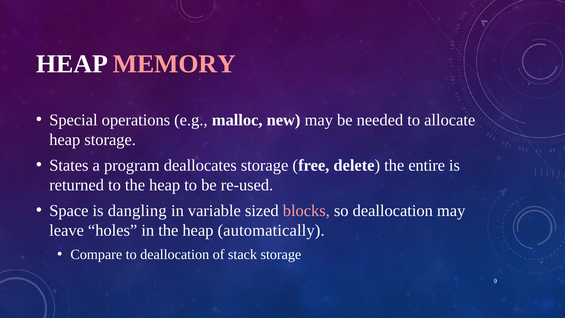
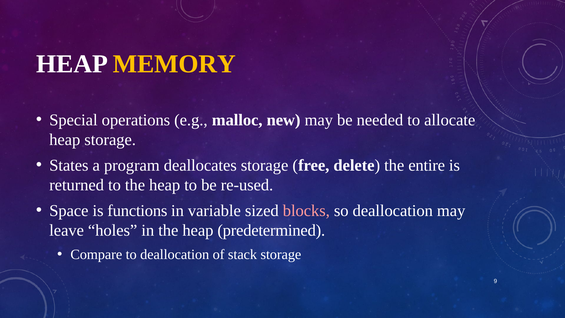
MEMORY colour: pink -> yellow (174, 64)
dangling: dangling -> functions (137, 211)
automatically: automatically -> predetermined (271, 230)
